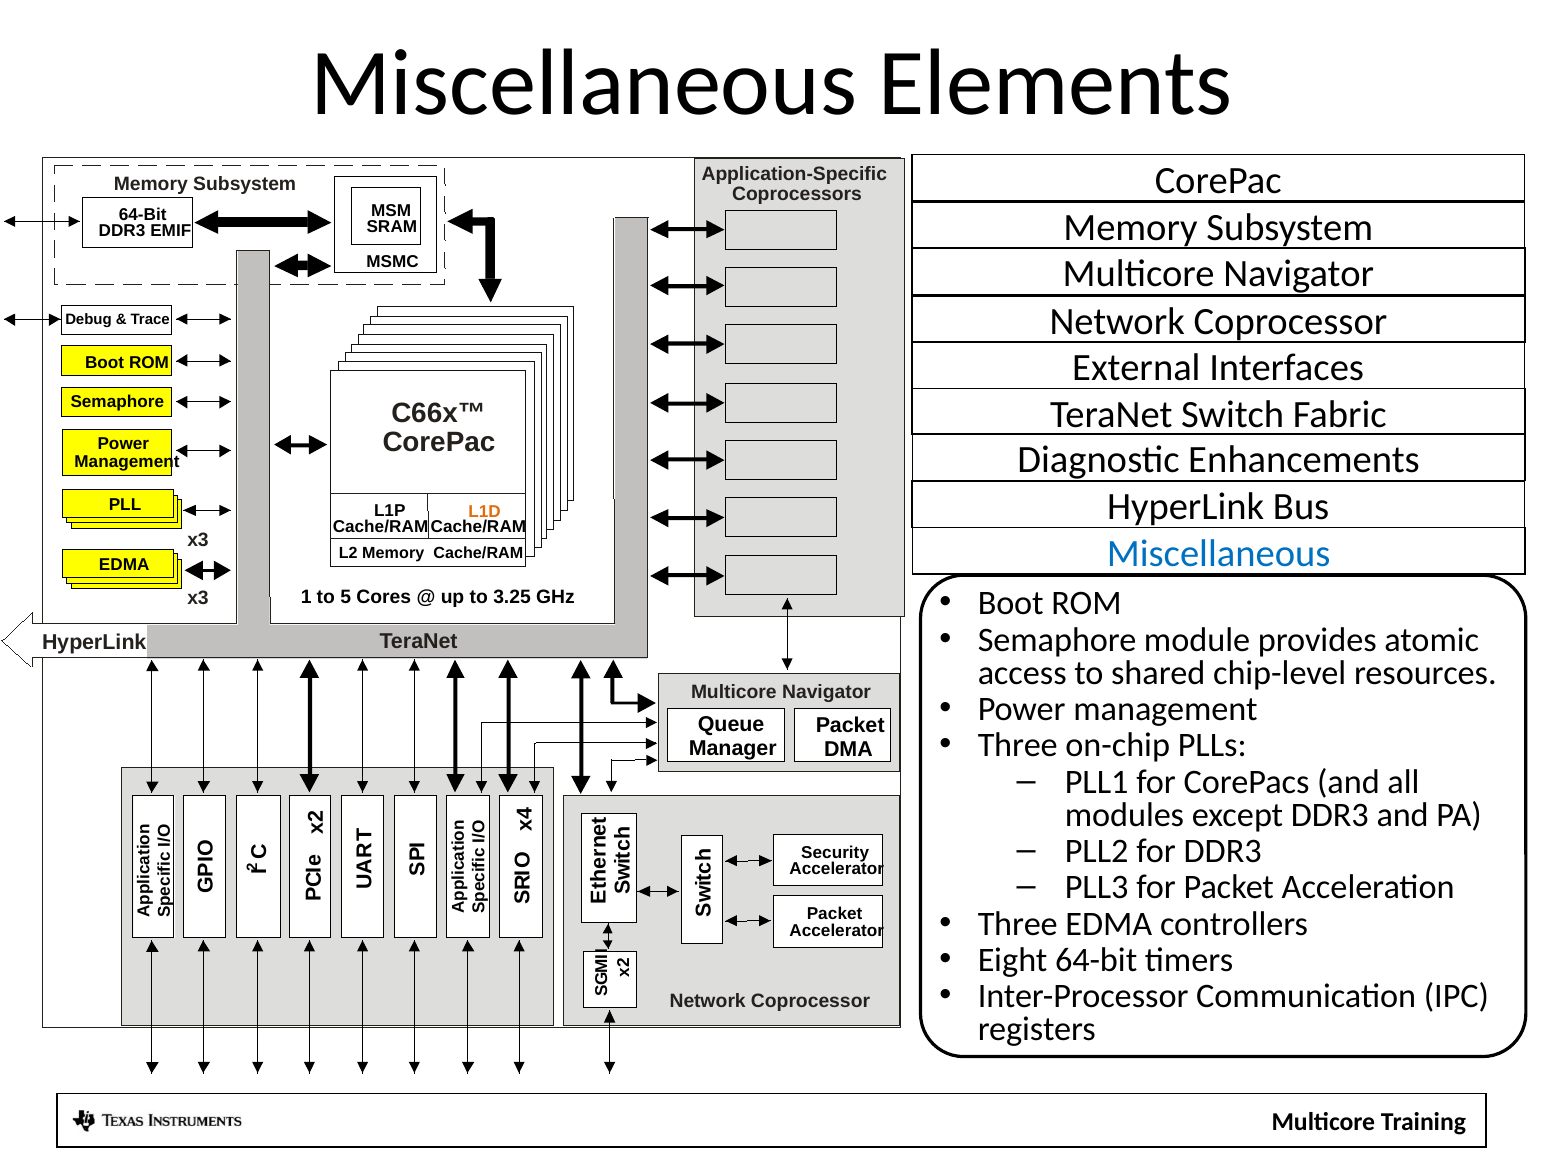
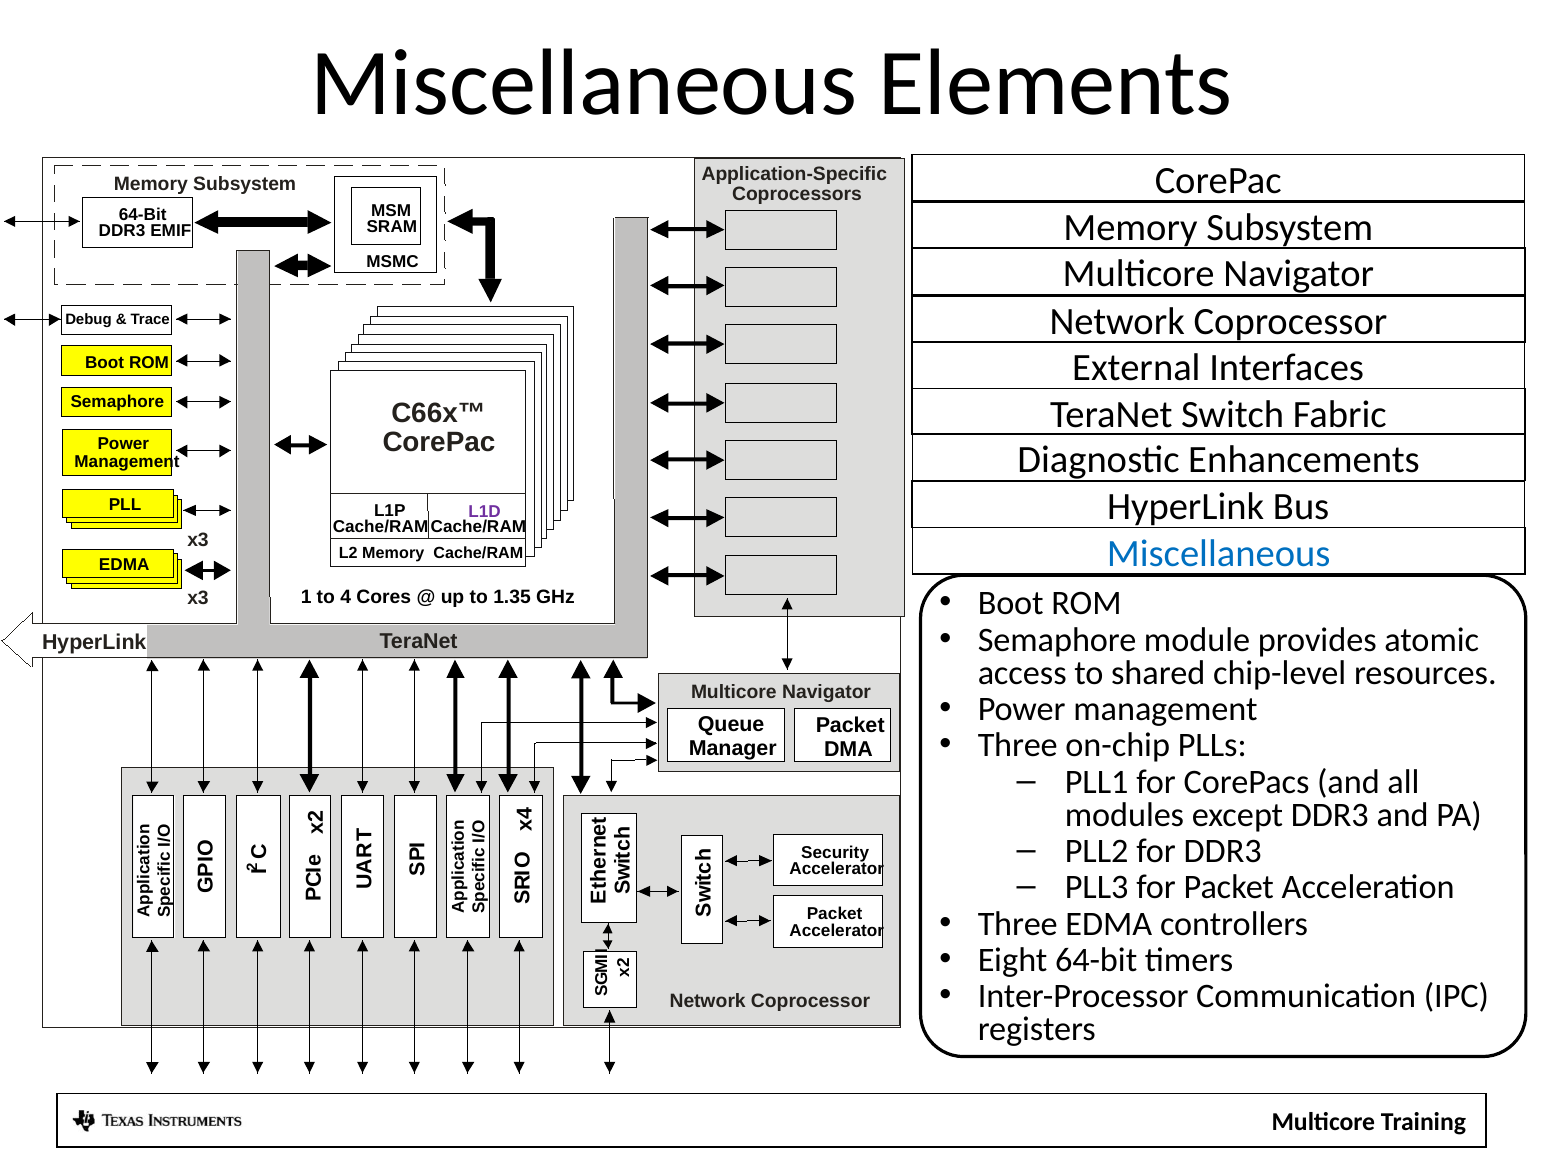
L1D colour: orange -> purple (485, 512)
to 5: 5 -> 4 (346, 597)
3.25: 3.25 -> 1.35 (512, 597)
